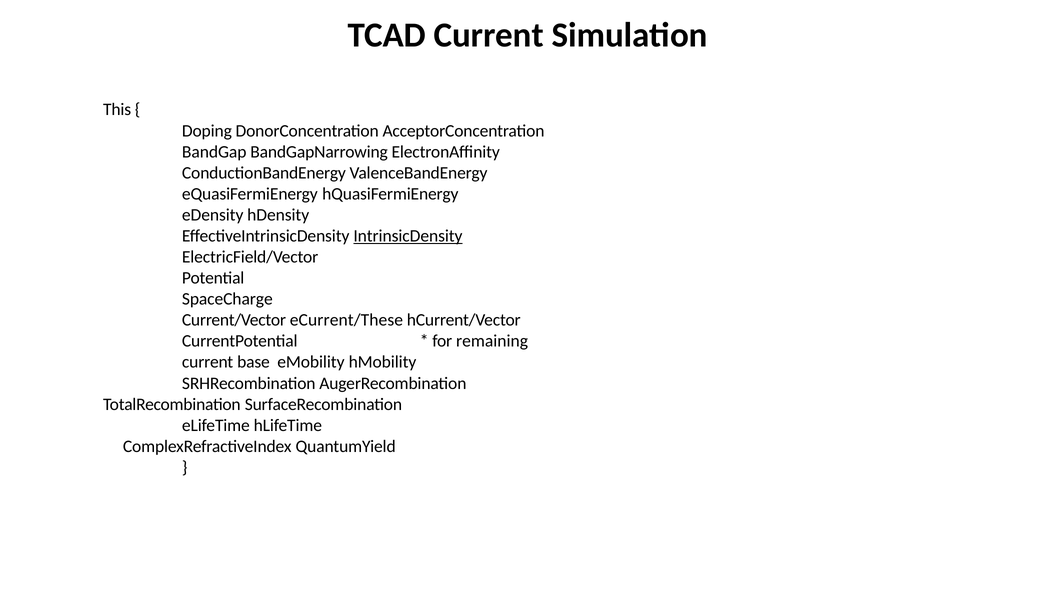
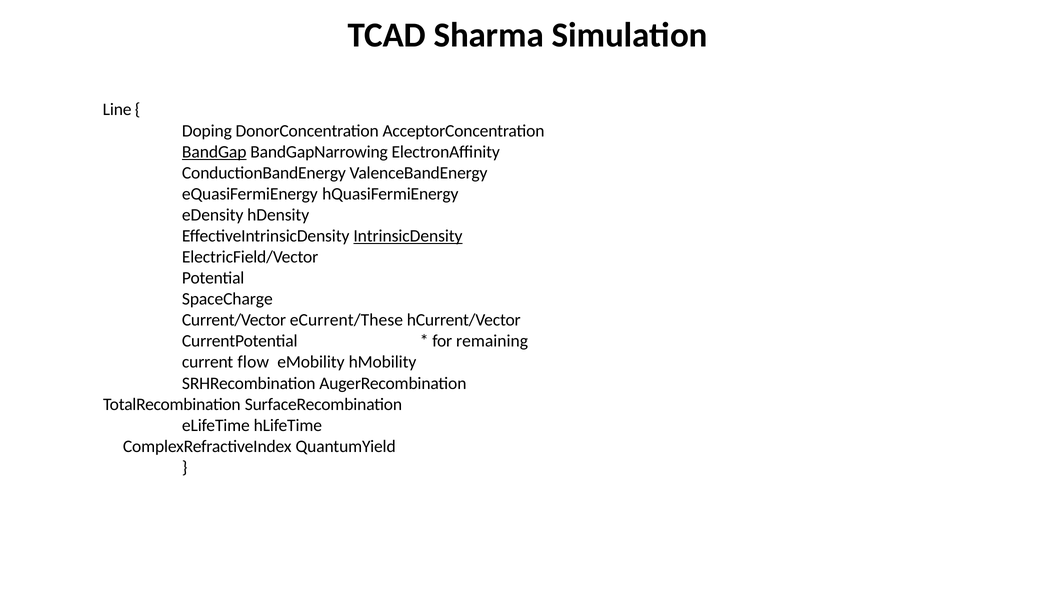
TCAD Current: Current -> Sharma (489, 35)
This: This -> Line (117, 110)
BandGap underline: none -> present (214, 152)
base: base -> flow (253, 362)
